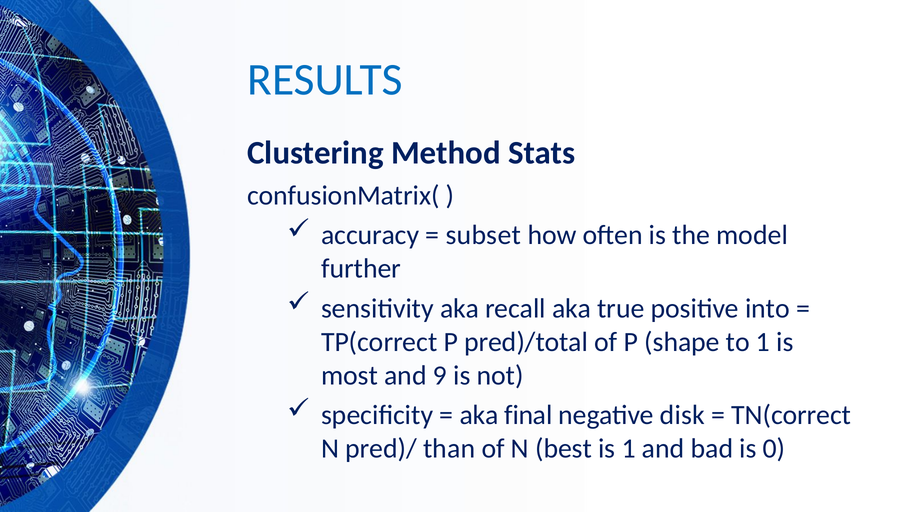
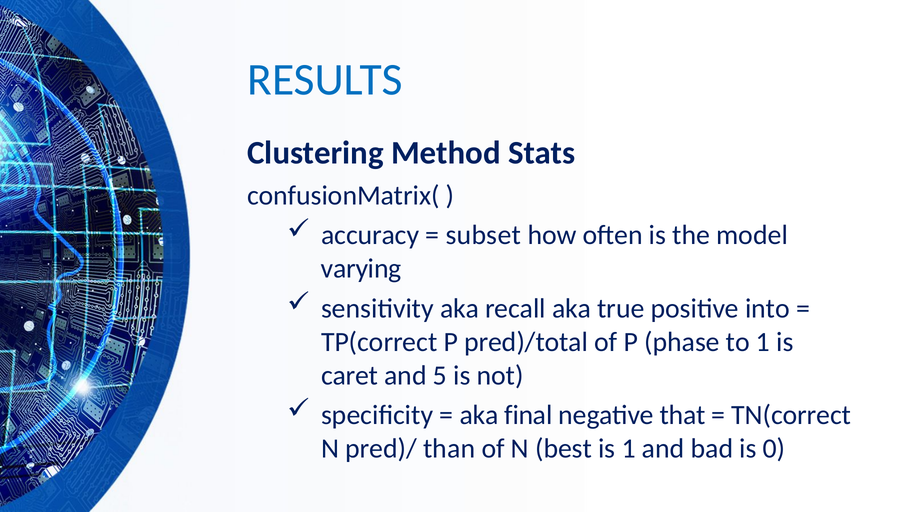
further: further -> varying (361, 269)
shape: shape -> phase (682, 342)
most: most -> caret (350, 376)
9: 9 -> 5 (440, 376)
disk: disk -> that (683, 416)
